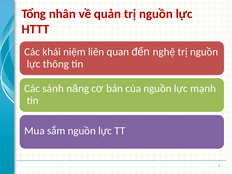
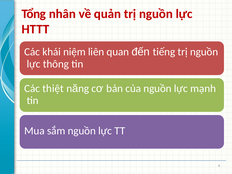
nghệ: nghệ -> tiếng (164, 52)
sánh: sánh -> thiệt (53, 88)
